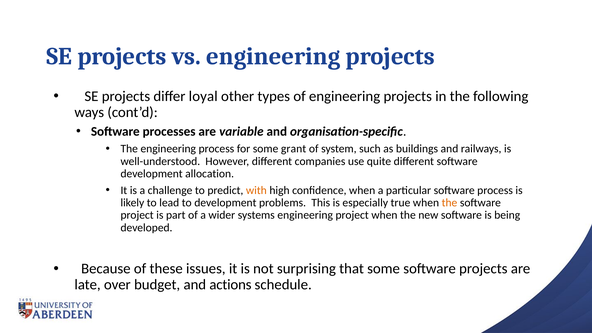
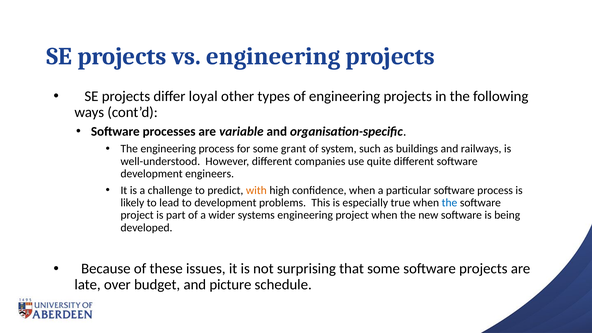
allocation: allocation -> engineers (210, 174)
the colour: orange -> blue (449, 203)
actions: actions -> picture (230, 285)
